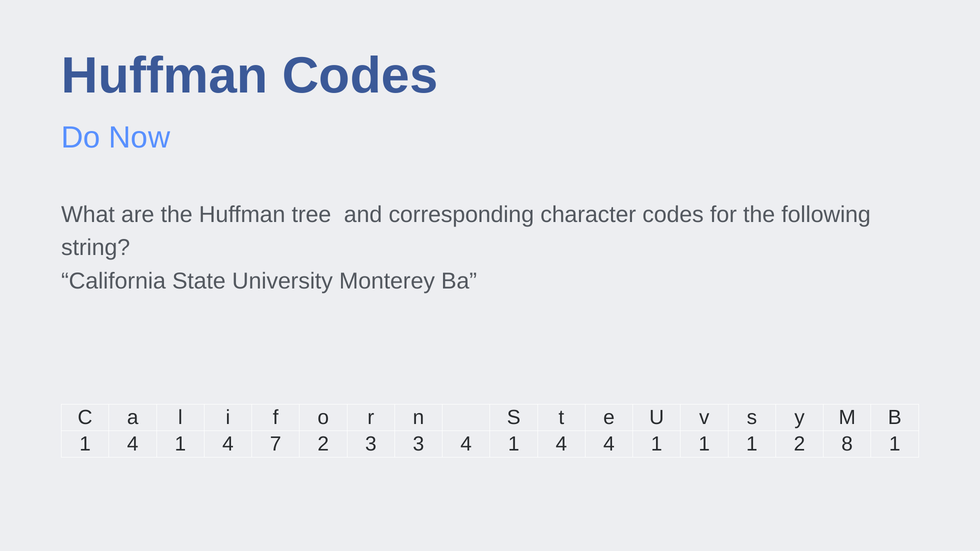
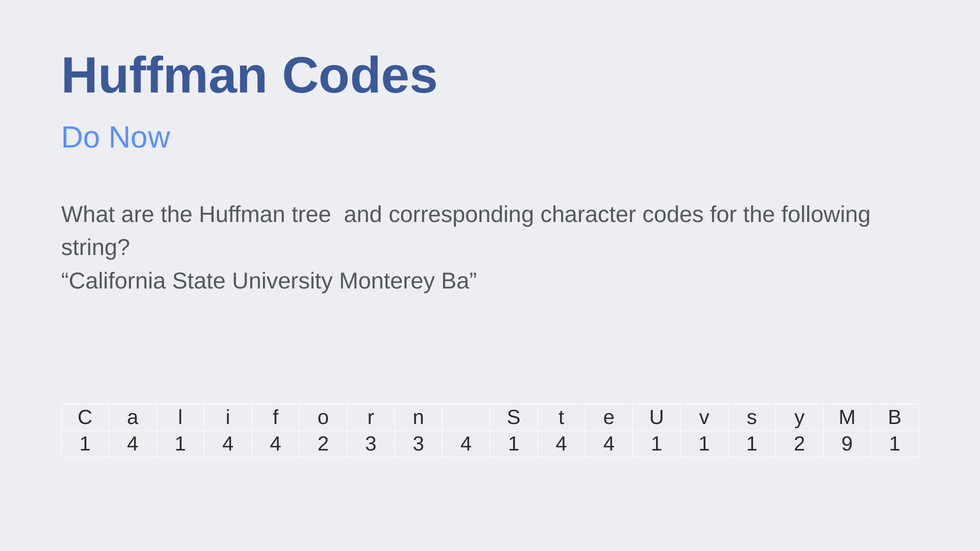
7: 7 -> 4 (276, 444)
8: 8 -> 9 (847, 444)
